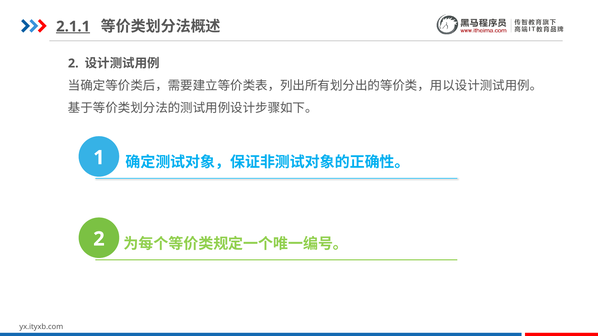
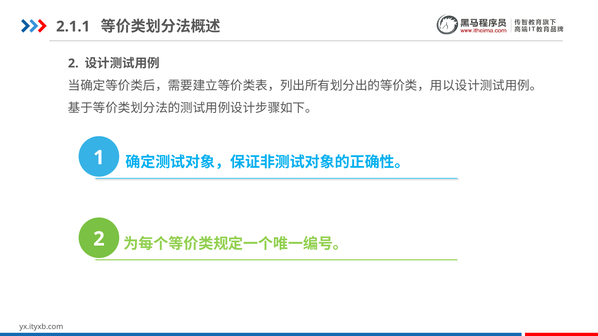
2.1.1 underline: present -> none (73, 27)
